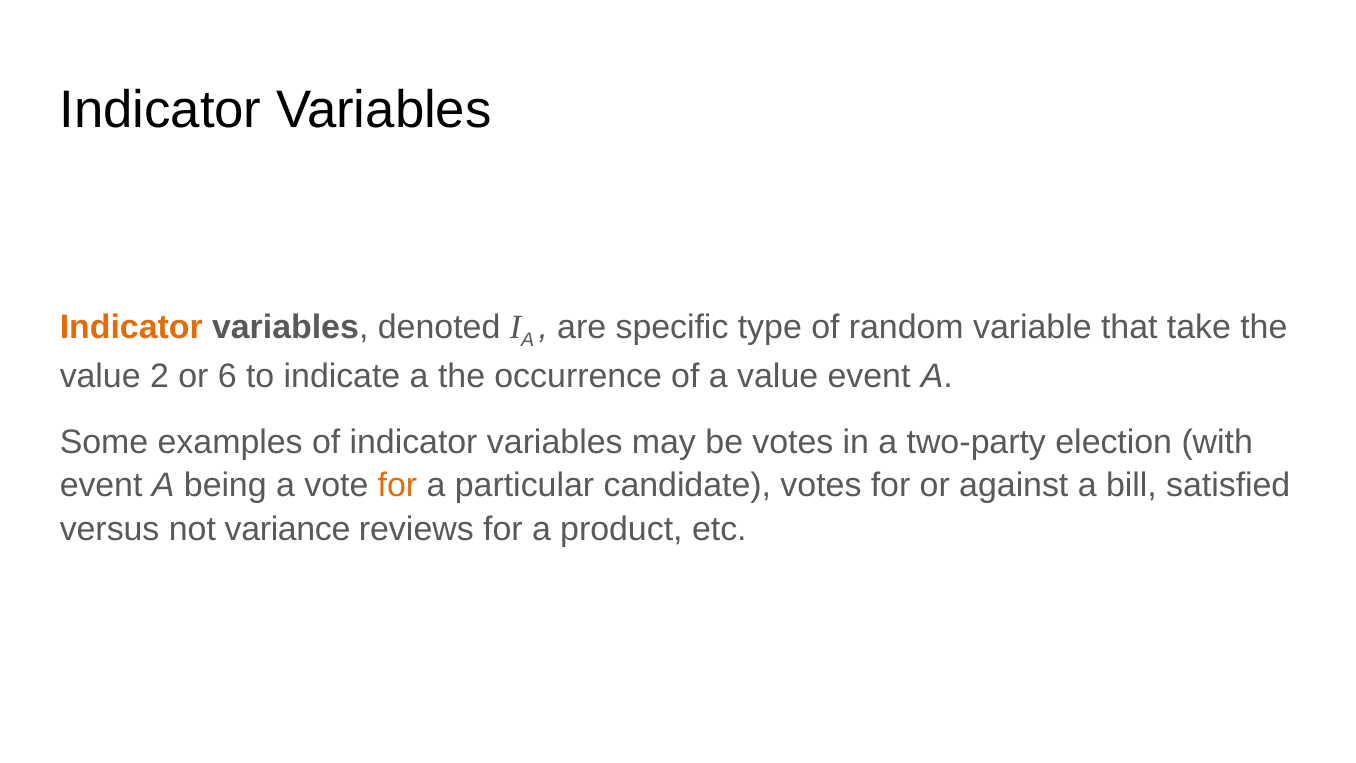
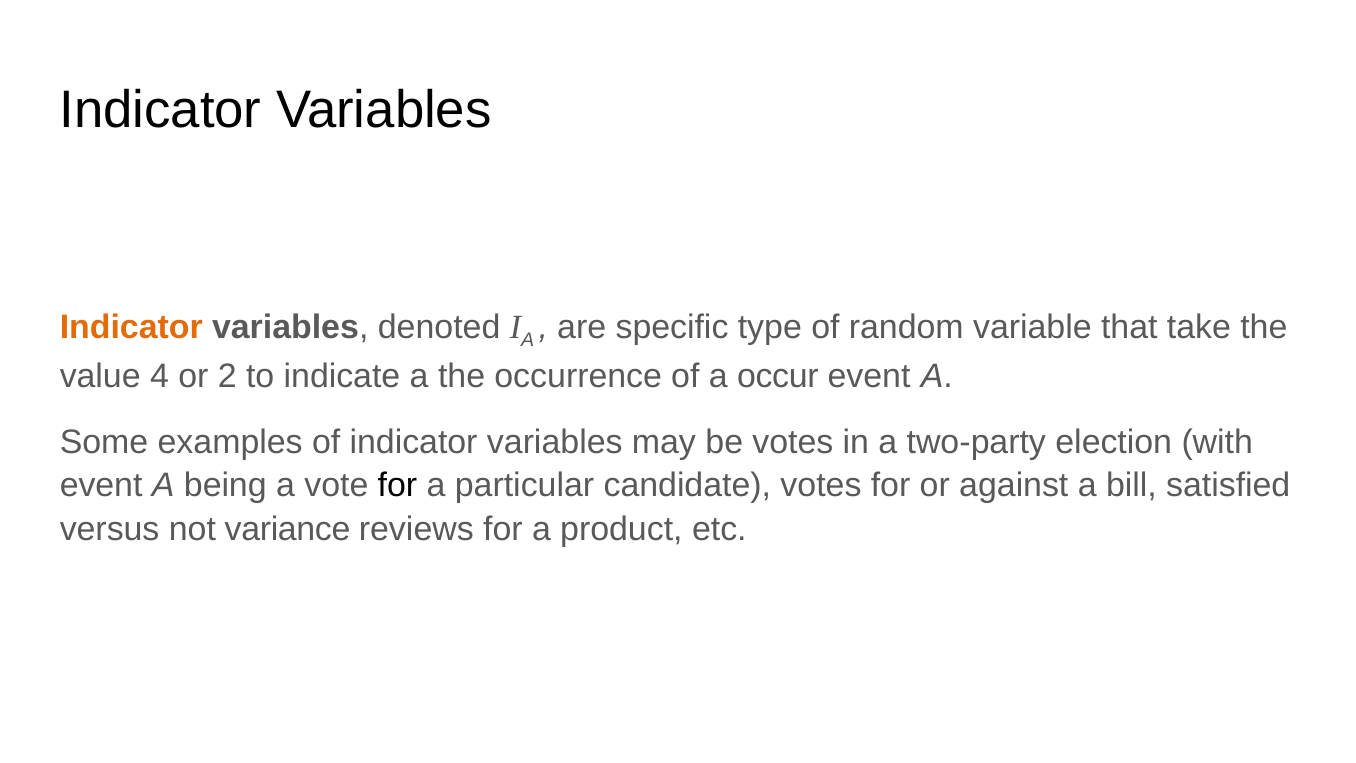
2: 2 -> 4 (159, 376)
6: 6 -> 2 (227, 376)
a value: value -> occur (778, 376)
for colour: orange -> black (397, 486)
